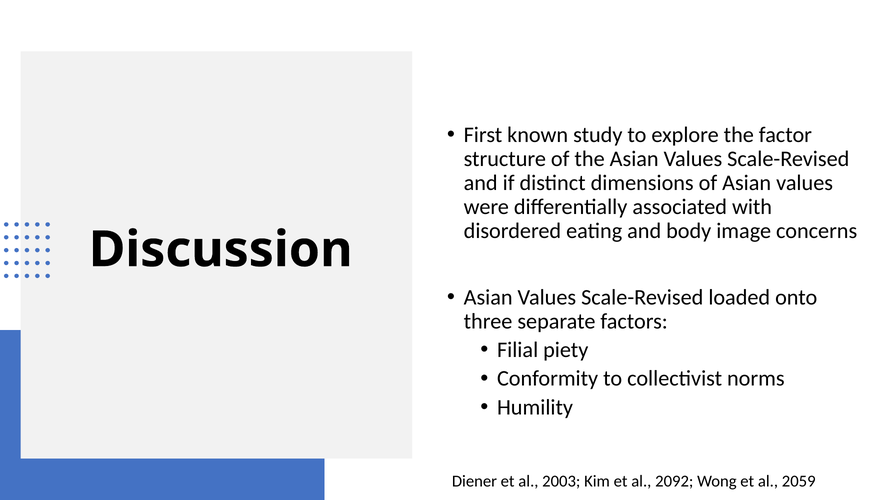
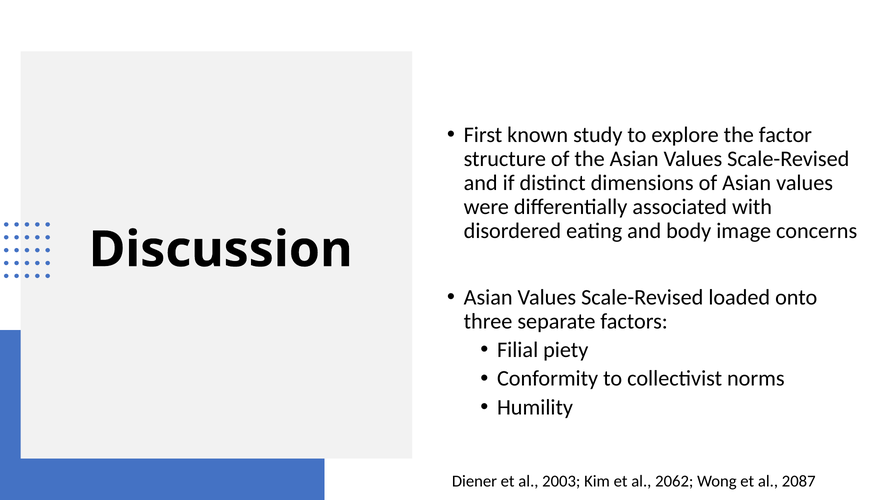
2092: 2092 -> 2062 (674, 481)
2059: 2059 -> 2087 (799, 481)
